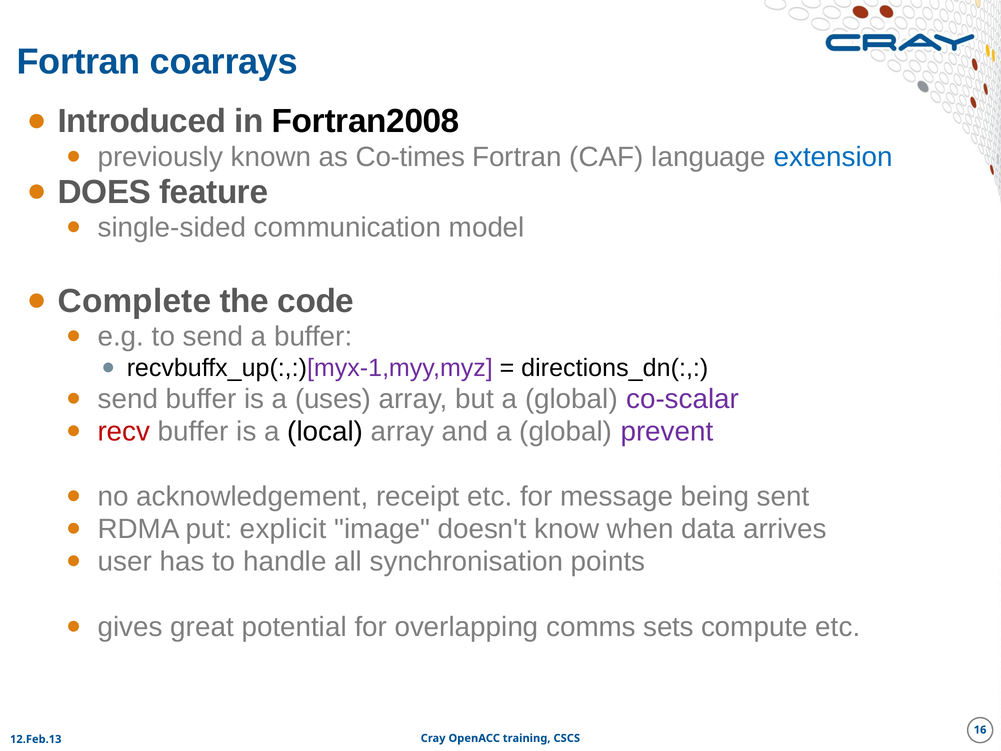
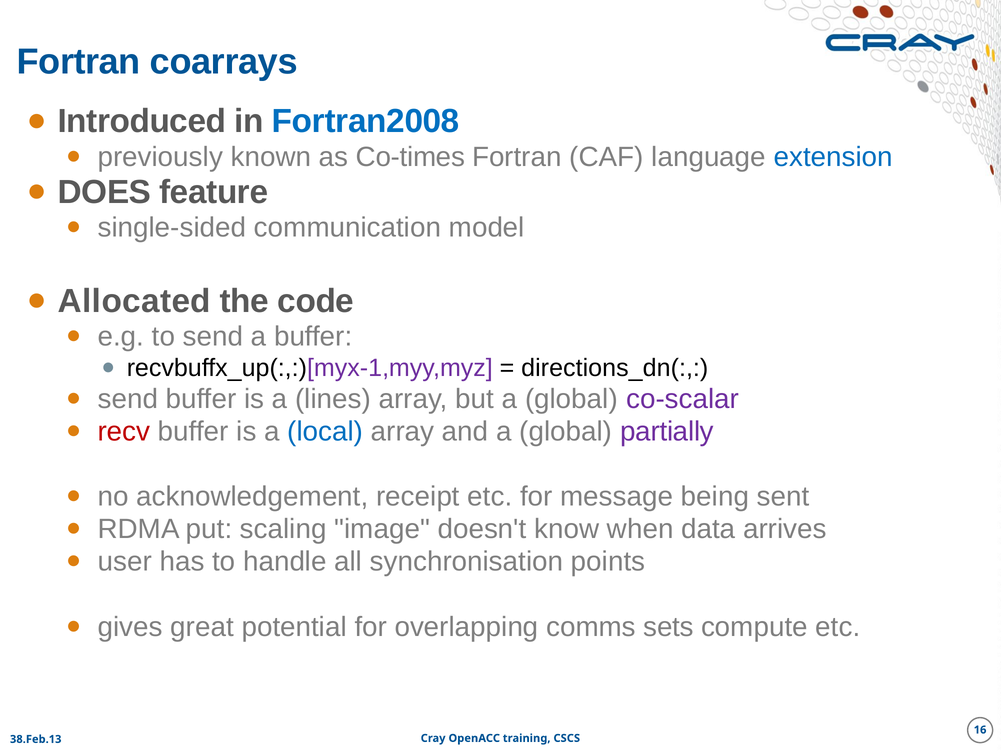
Fortran2008 colour: black -> blue (366, 121)
Complete: Complete -> Allocated (134, 301)
uses: uses -> lines (333, 399)
local colour: black -> blue (325, 431)
prevent: prevent -> partially (667, 431)
explicit: explicit -> scaling (283, 529)
12.Feb.13: 12.Feb.13 -> 38.Feb.13 (36, 739)
